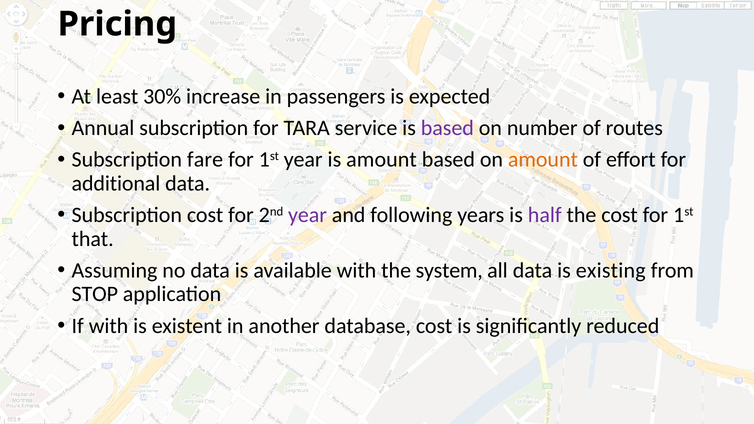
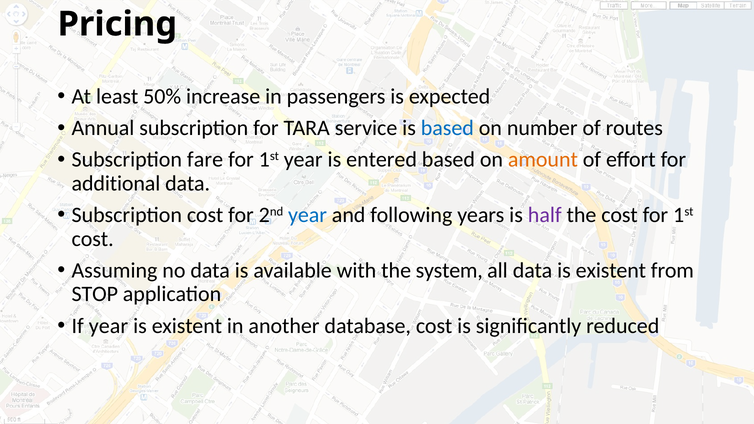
30%: 30% -> 50% (162, 97)
based colour: purple -> blue (447, 128)
is amount: amount -> entered (382, 160)
year colour: purple -> blue (308, 215)
that: that -> cost (93, 239)
data is existing: existing -> existent (611, 271)
If with: with -> year (108, 326)
